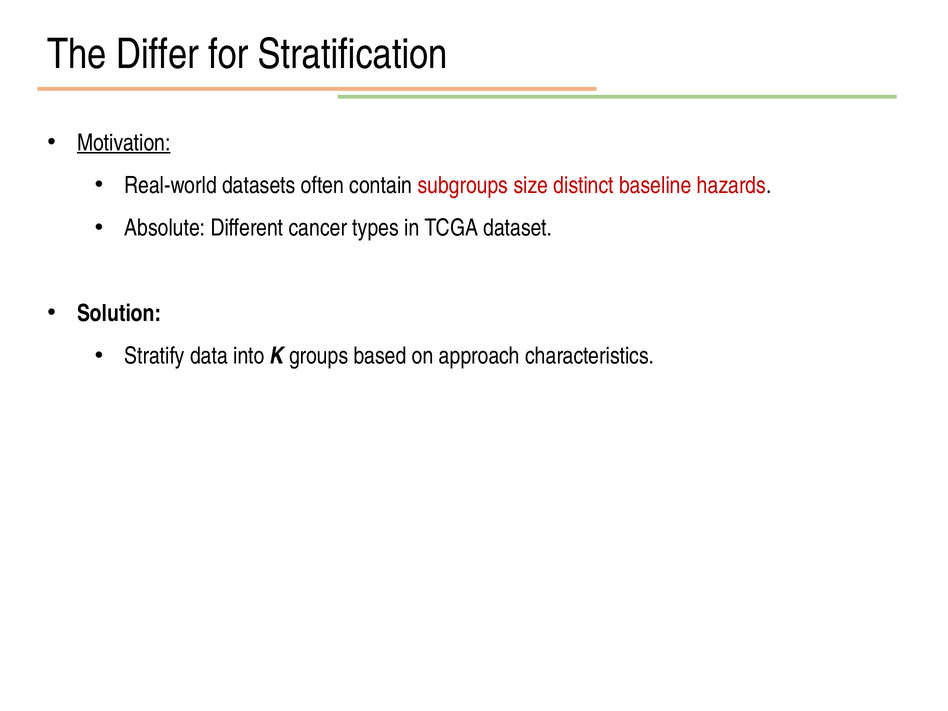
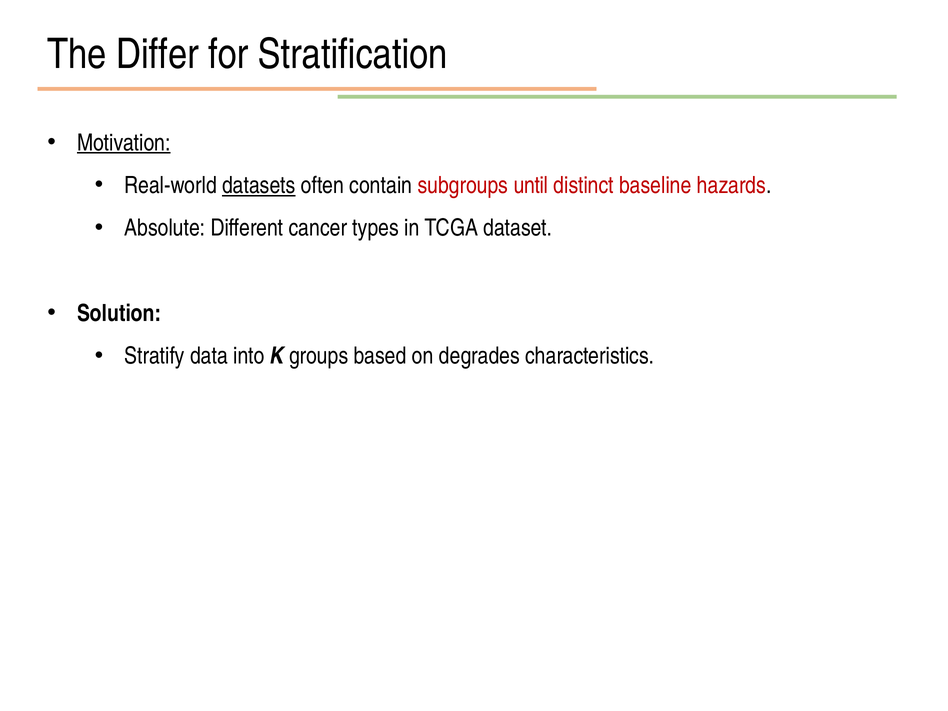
datasets underline: none -> present (259, 185)
size: size -> until (531, 185)
approach: approach -> degrades (479, 356)
